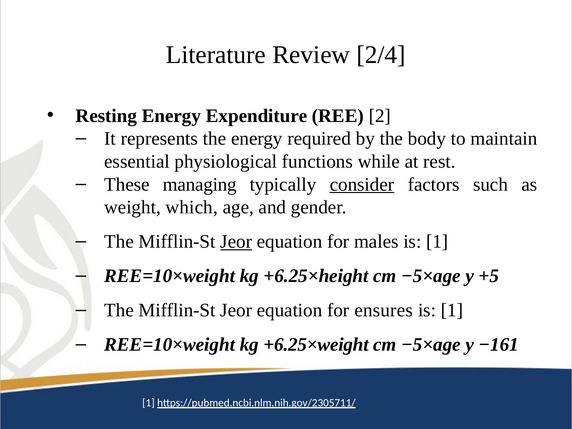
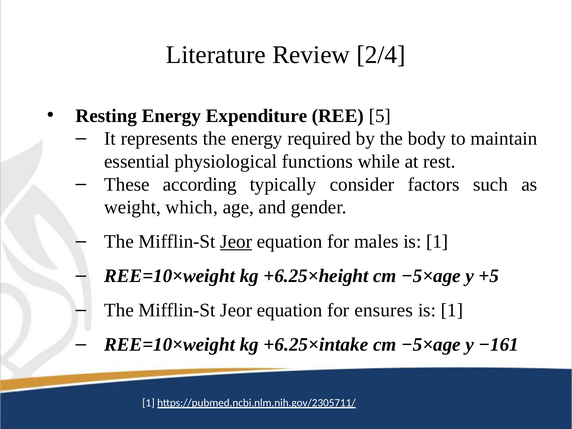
2: 2 -> 5 (380, 116)
managing: managing -> according (200, 184)
consider underline: present -> none (362, 184)
+6.25×weight: +6.25×weight -> +6.25×intake (316, 345)
